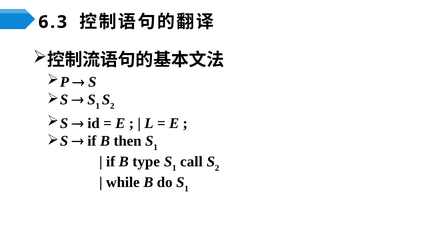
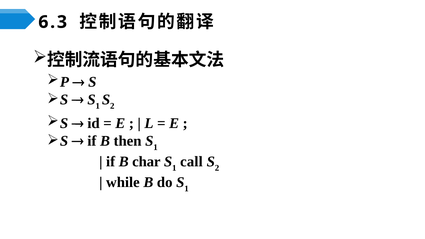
type: type -> char (146, 162)
